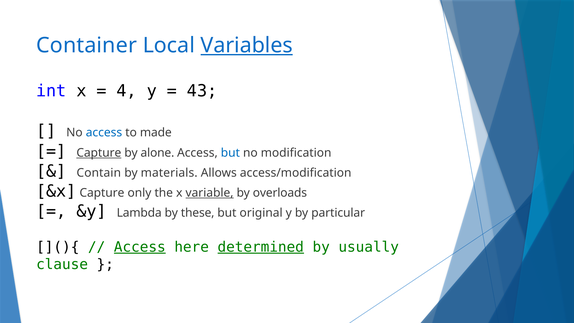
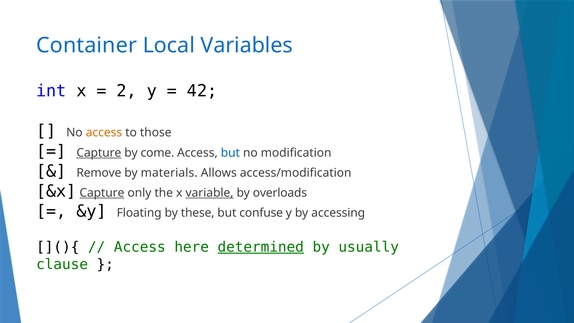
Variables underline: present -> none (247, 45)
4: 4 -> 2 (127, 91)
43: 43 -> 42 (202, 91)
access colour: blue -> orange (104, 133)
made: made -> those (156, 133)
alone: alone -> come (157, 153)
Contain: Contain -> Remove (99, 173)
Capture underline: none -> present (102, 193)
Lambda: Lambda -> Floating (139, 213)
original: original -> confuse (261, 213)
particular: particular -> accessing (338, 213)
Access underline: present -> none (140, 247)
